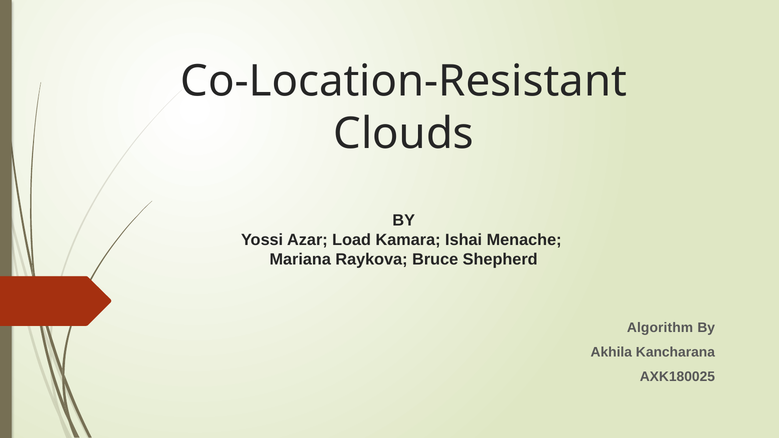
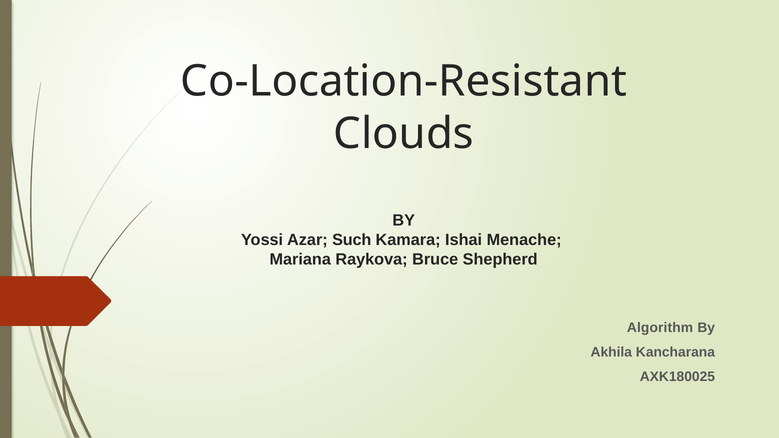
Load: Load -> Such (352, 240)
